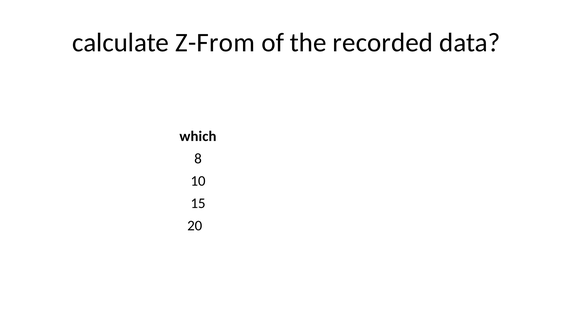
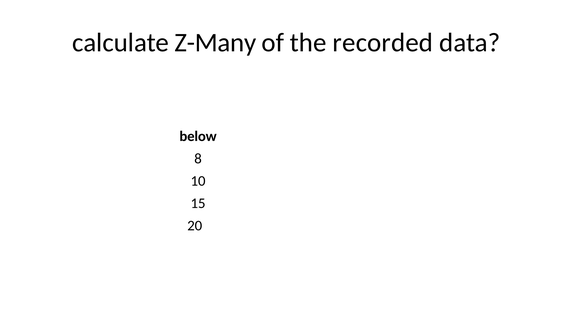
Z-From: Z-From -> Z-Many (215, 43)
which: which -> below (198, 137)
